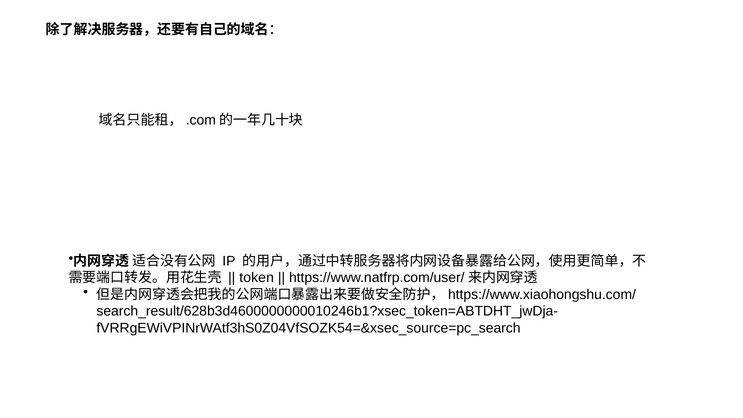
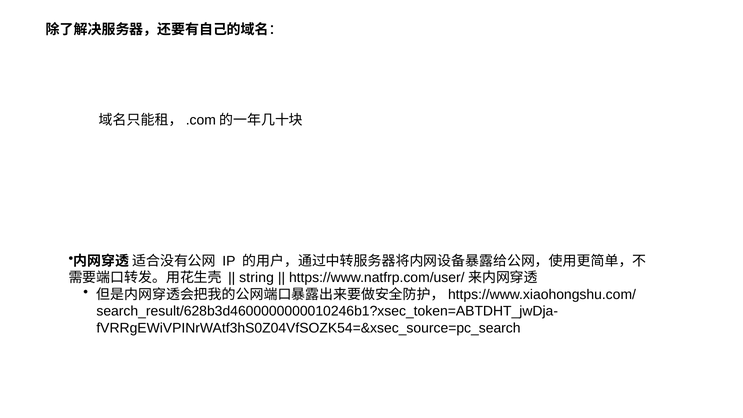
token: token -> string (257, 278)
